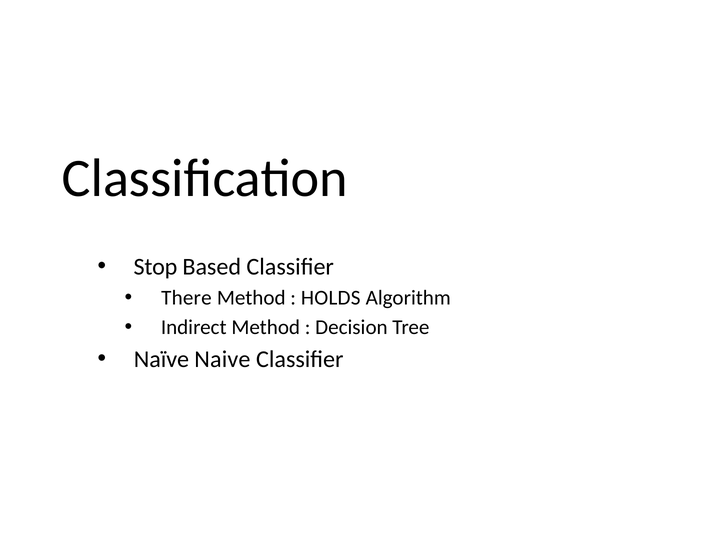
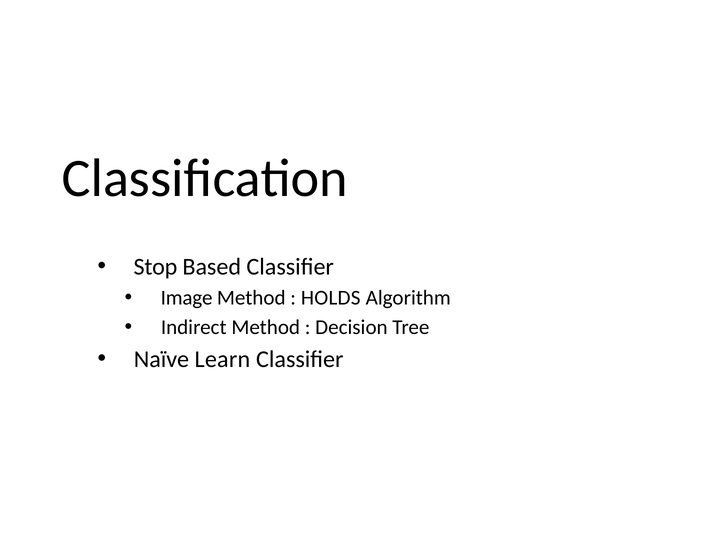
There: There -> Image (187, 298)
Naive: Naive -> Learn (222, 360)
